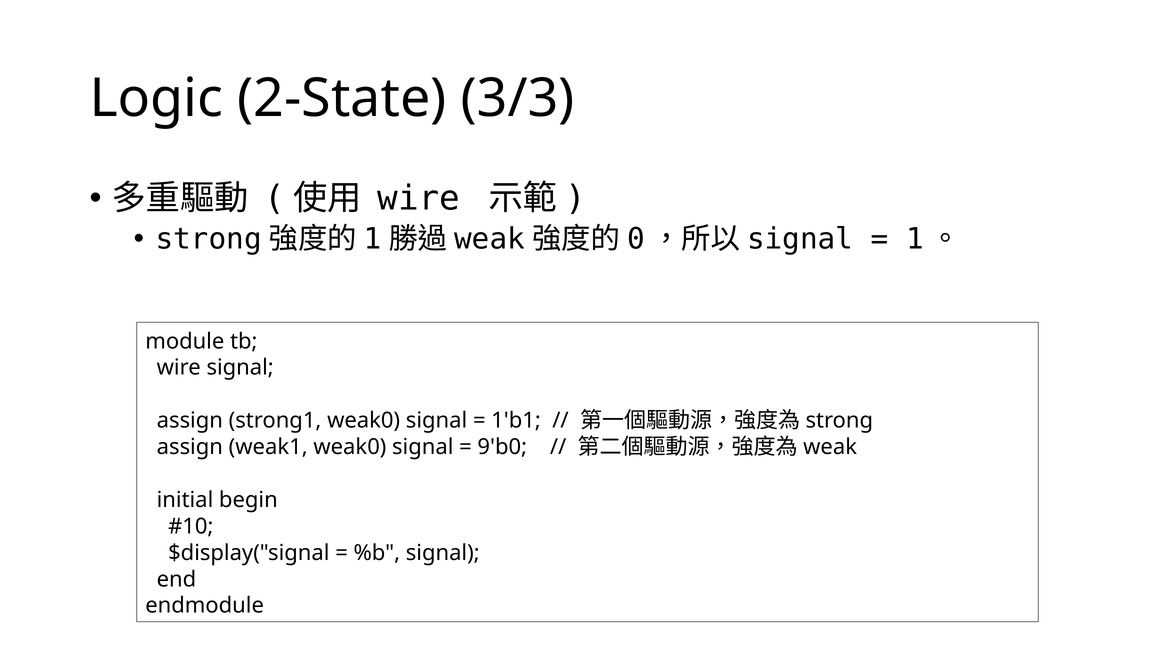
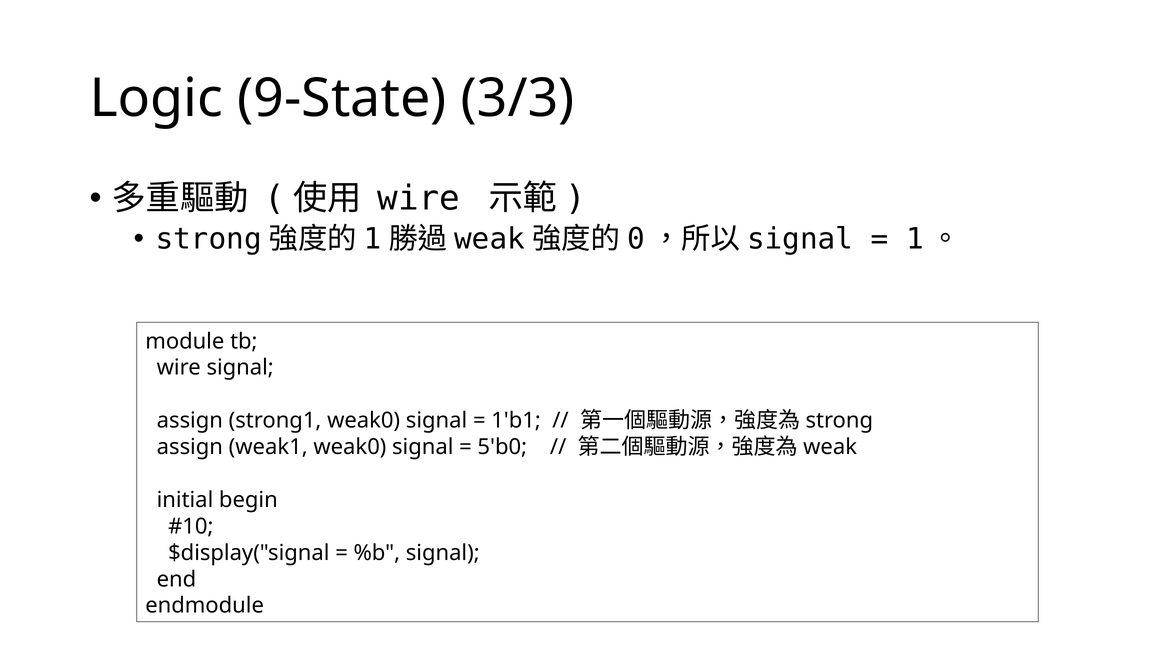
2-State: 2-State -> 9-State (342, 99)
9'b0: 9'b0 -> 5'b0 (502, 447)
